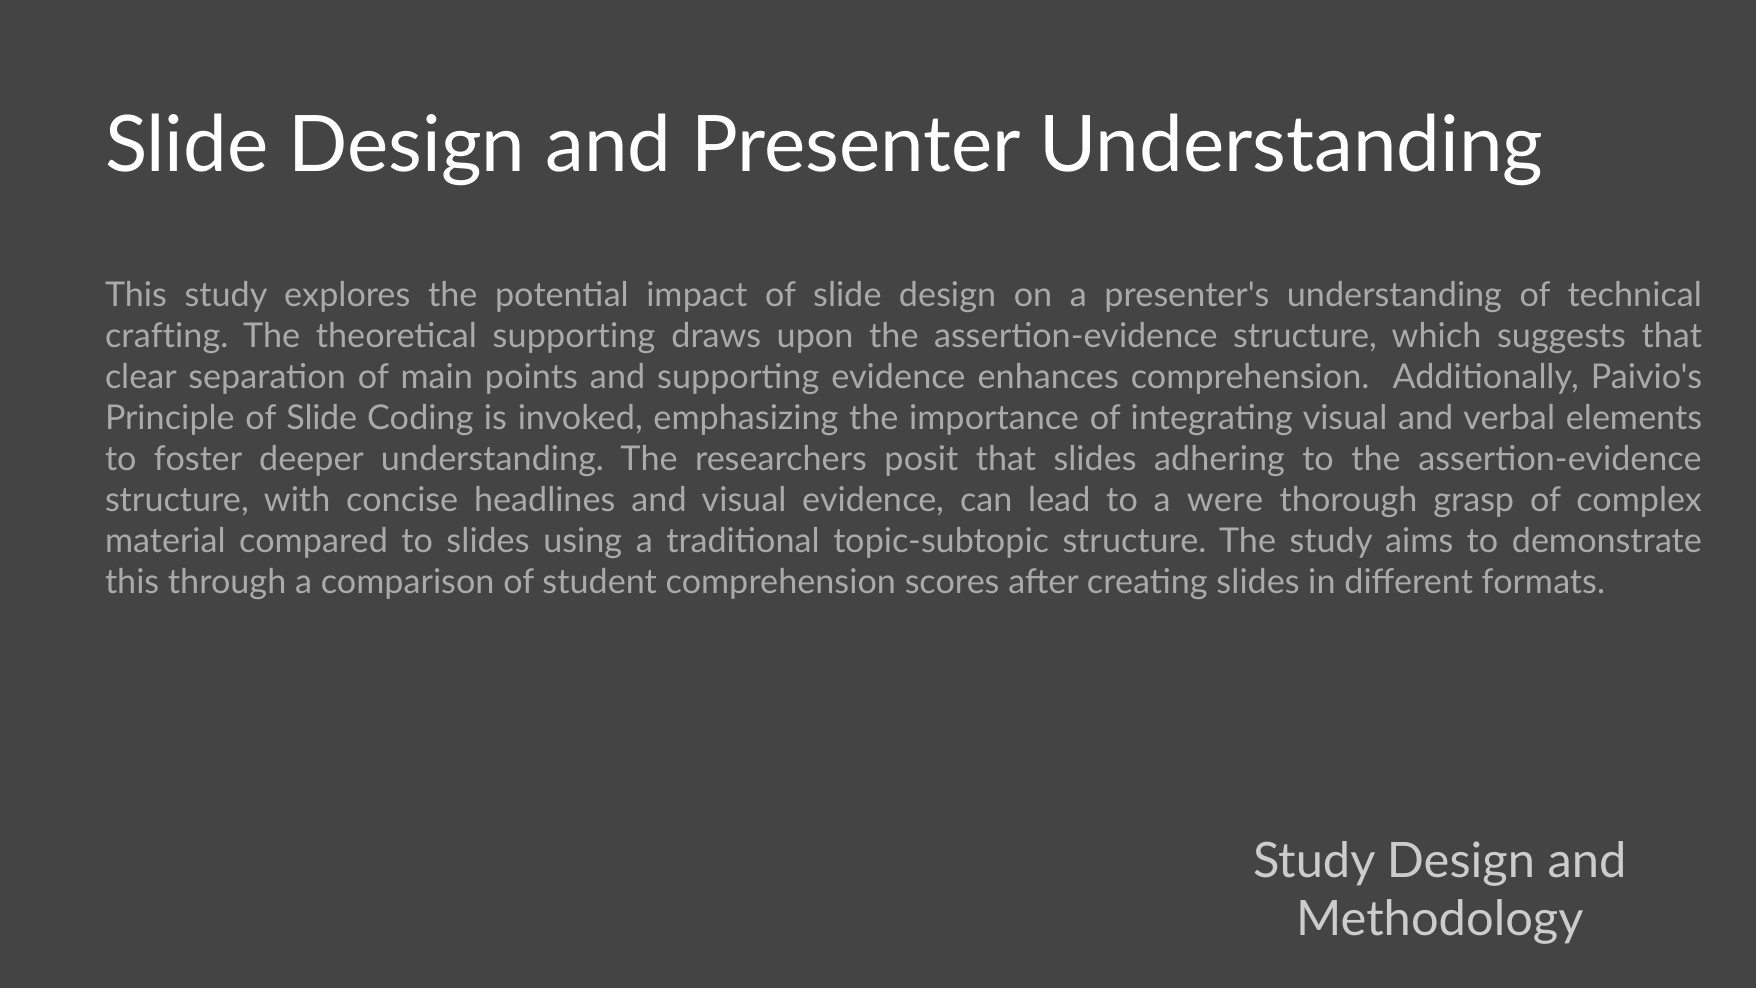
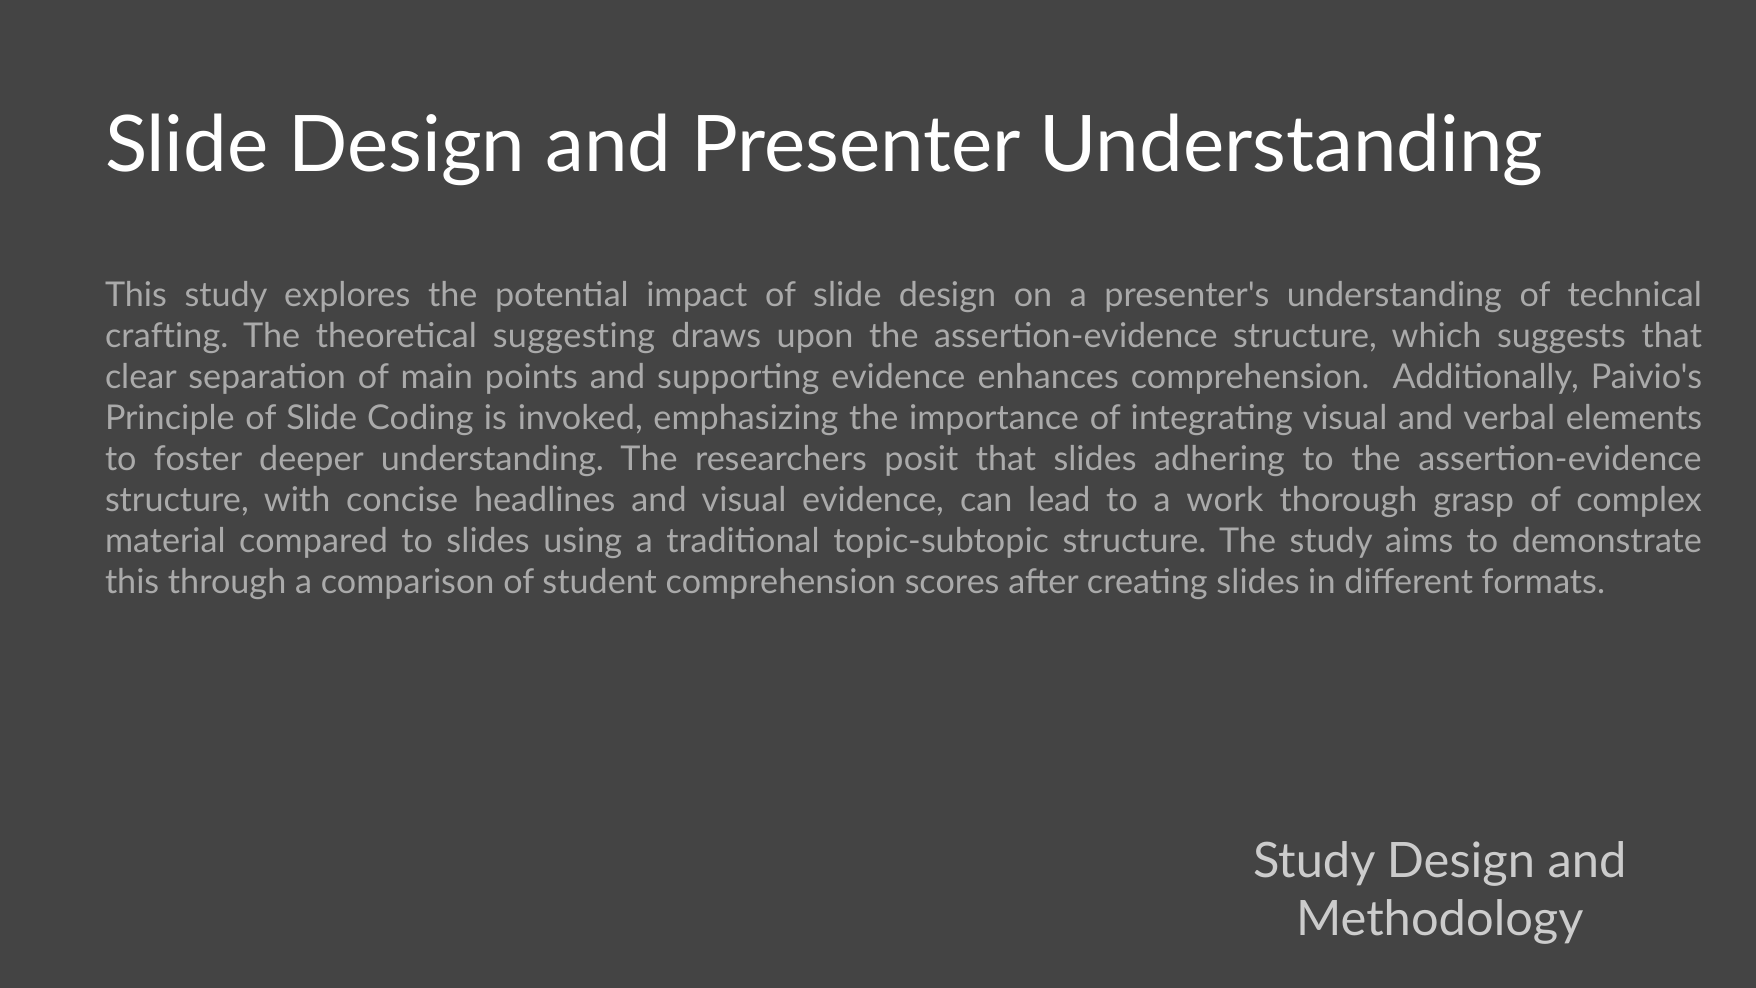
theoretical supporting: supporting -> suggesting (574, 336)
were: were -> work (1225, 500)
